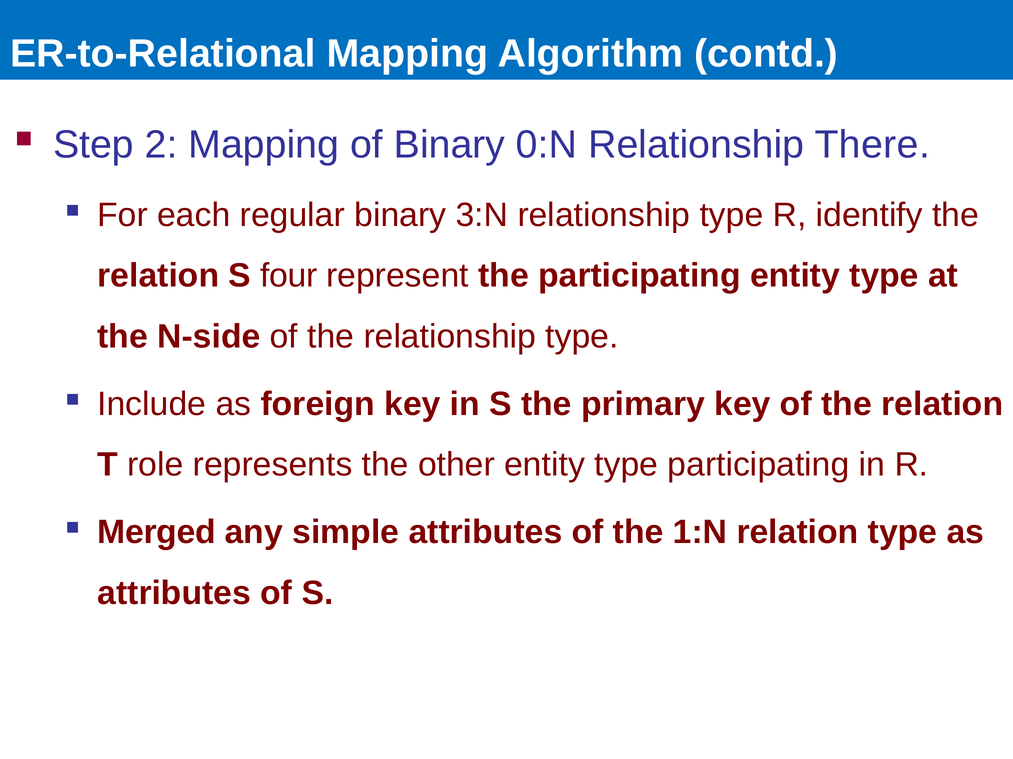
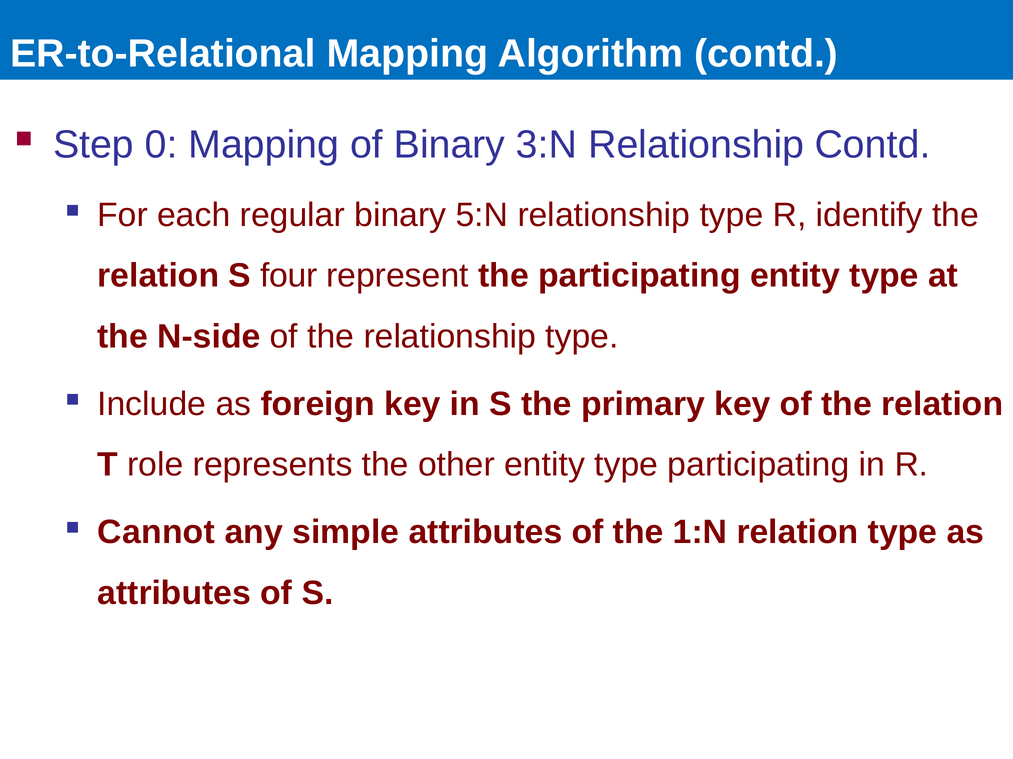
2: 2 -> 0 (161, 145)
0:N: 0:N -> 3:N (547, 145)
Relationship There: There -> Contd (872, 145)
3:N: 3:N -> 5:N (482, 215)
Merged: Merged -> Cannot (156, 533)
